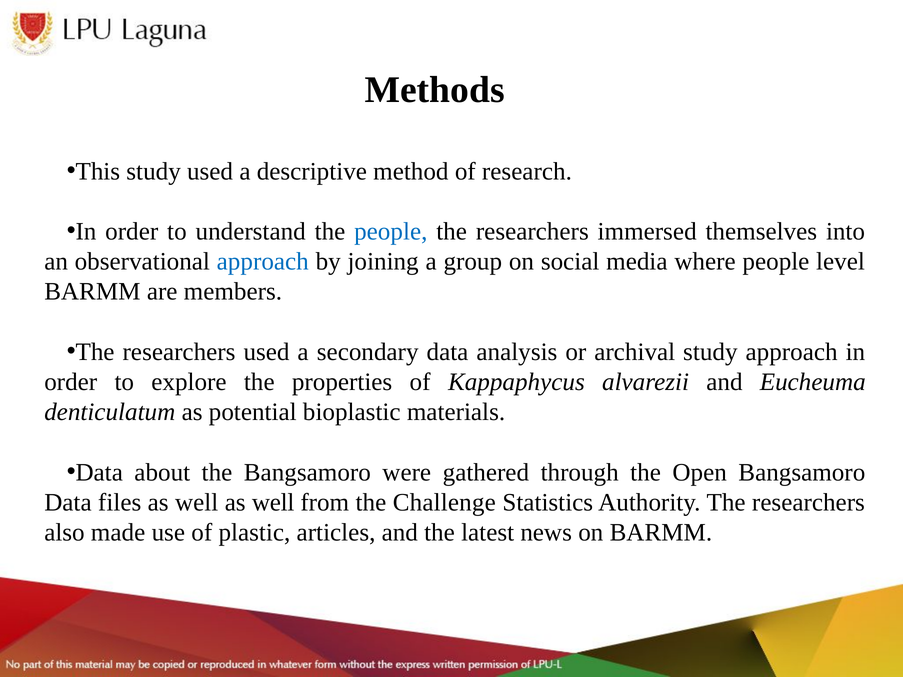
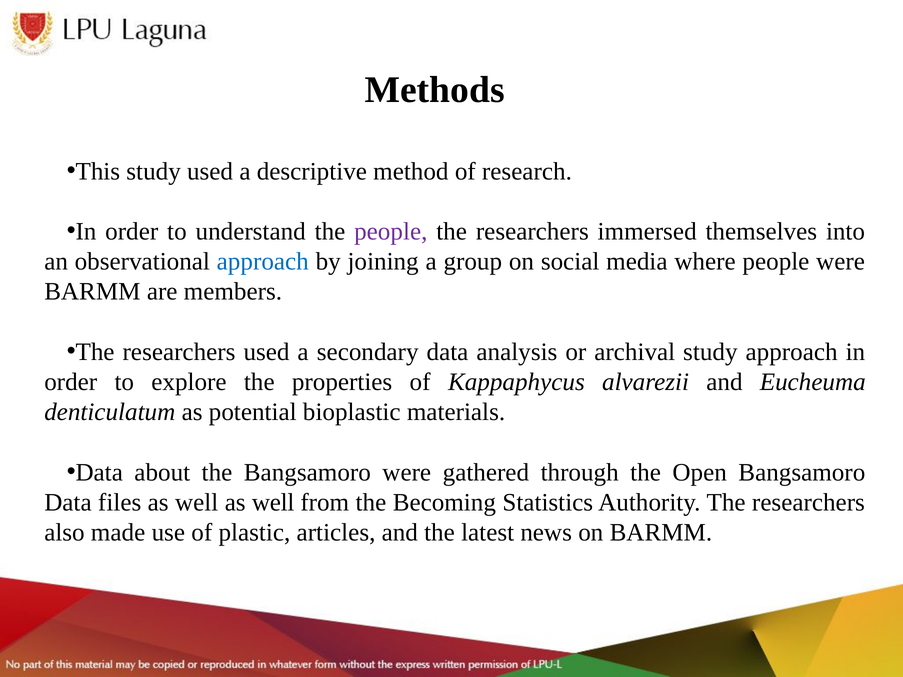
people colour: blue -> purple (391, 232)
people level: level -> were (841, 262)
Challenge: Challenge -> Becoming (444, 503)
